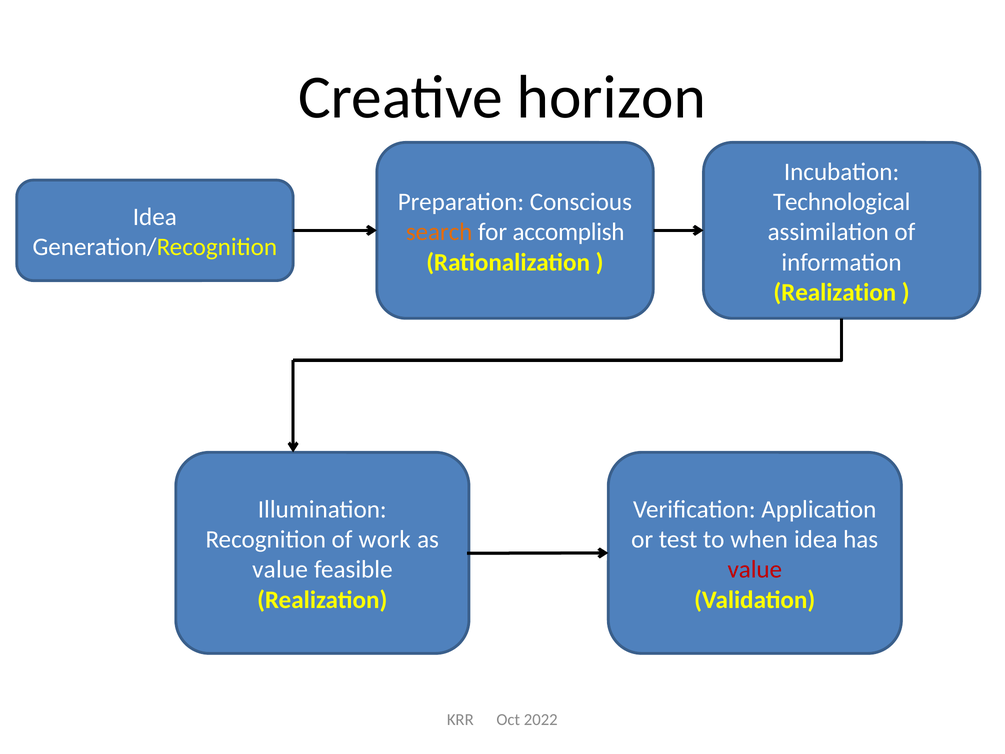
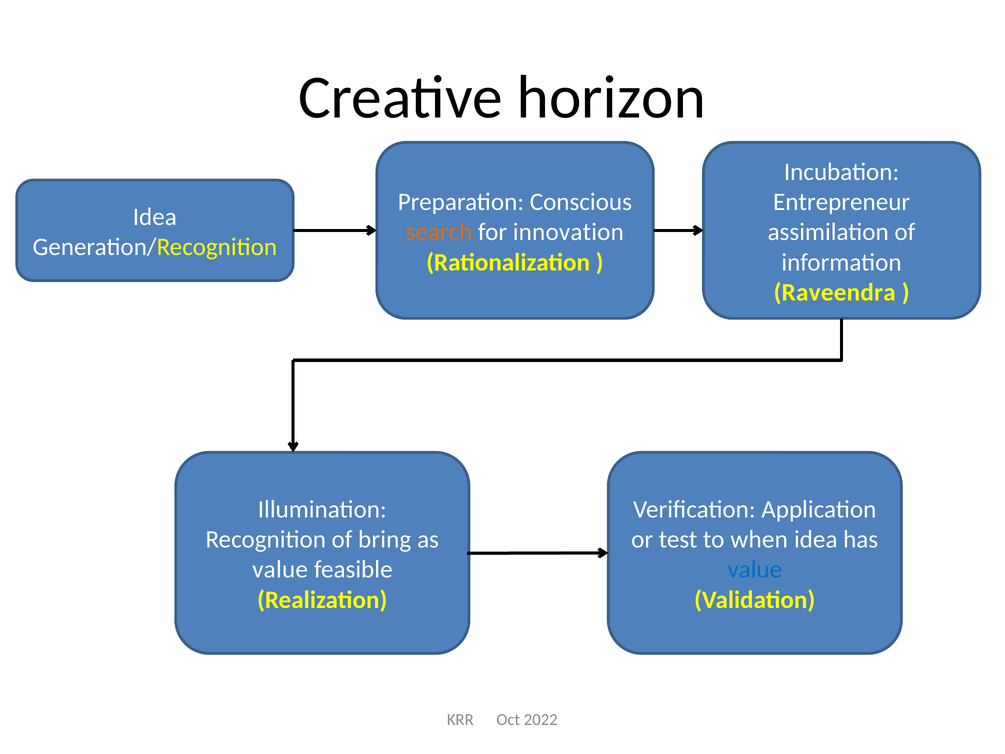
Technological: Technological -> Entrepreneur (842, 202)
accomplish: accomplish -> innovation (568, 232)
Realization: Realization -> Raveendra (835, 292)
work: work -> bring (385, 539)
value colour: red -> blue (755, 570)
